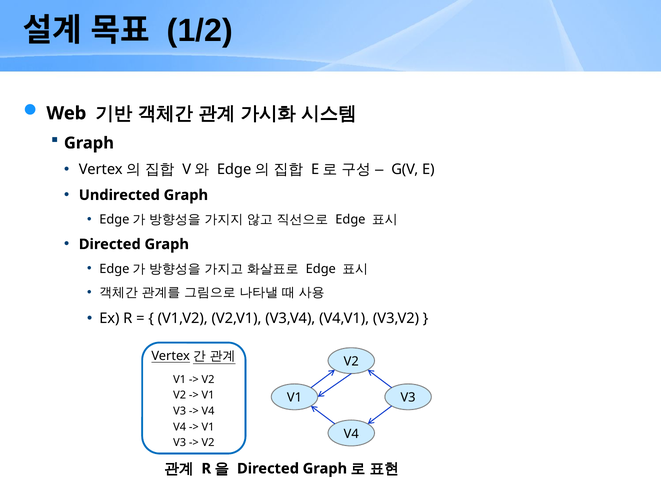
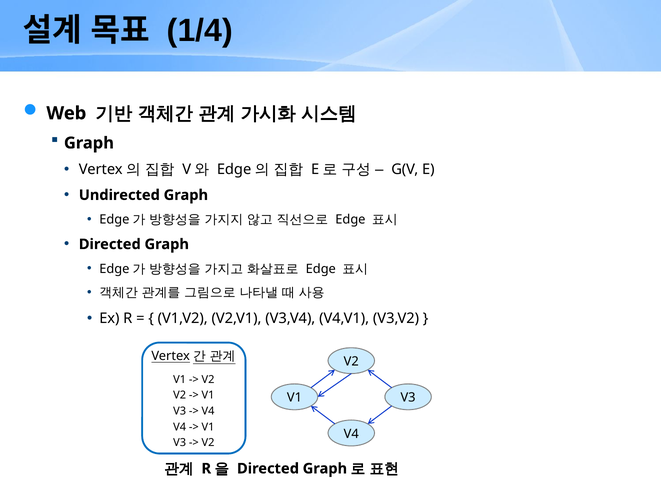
1/2: 1/2 -> 1/4 (200, 31)
